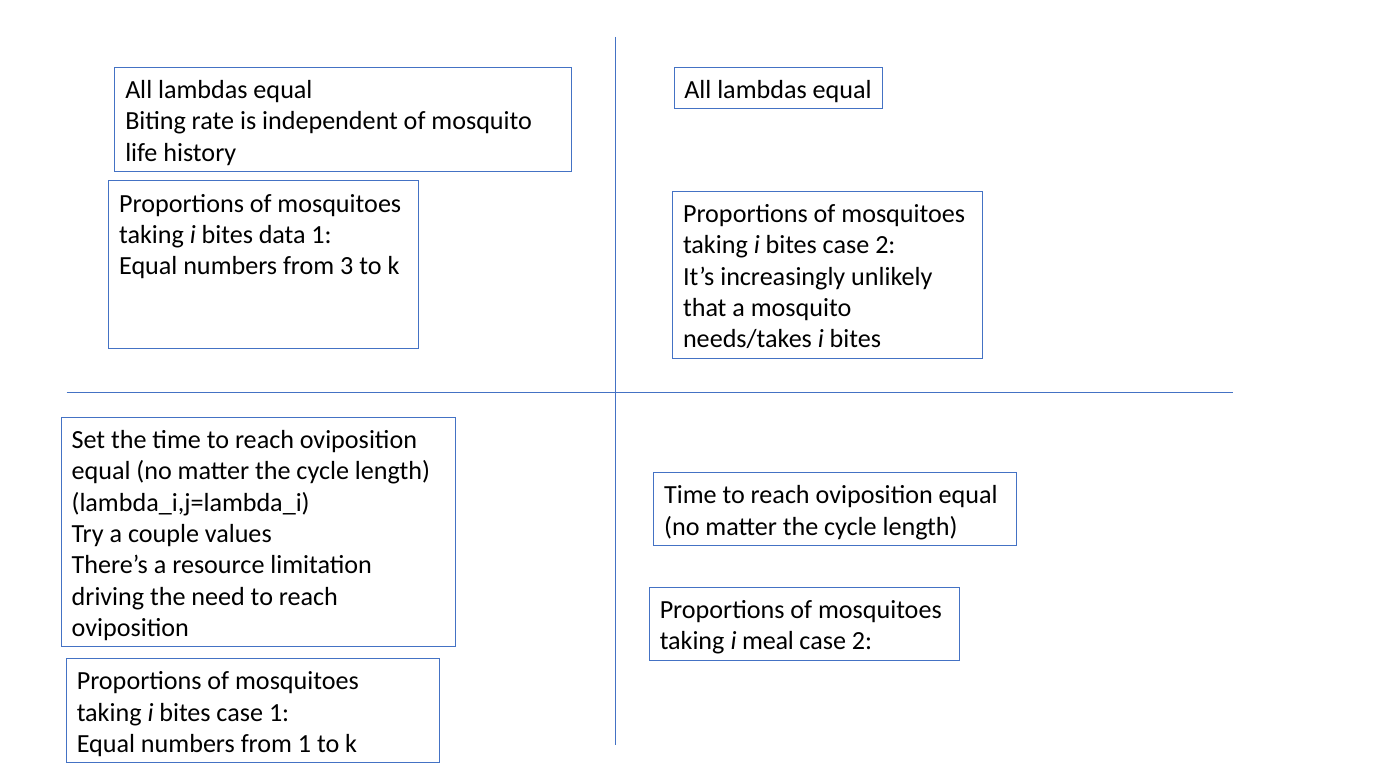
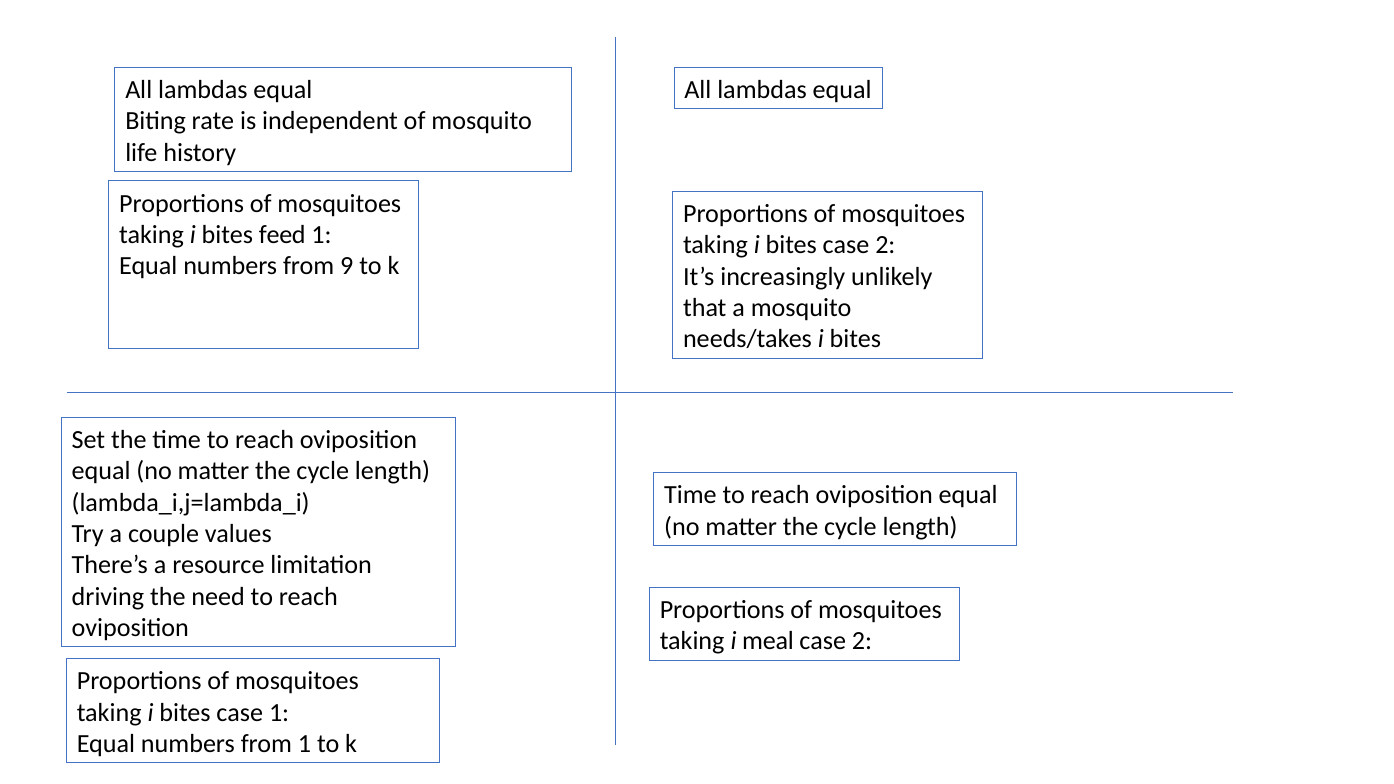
data: data -> feed (282, 235)
3: 3 -> 9 (347, 266)
